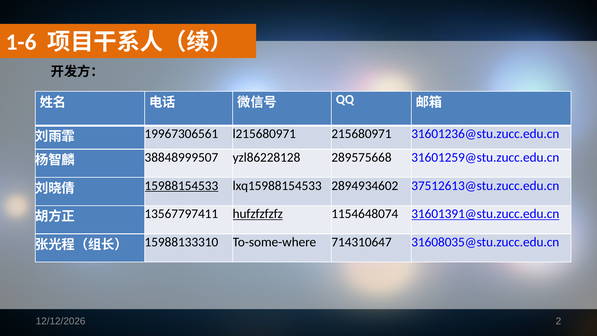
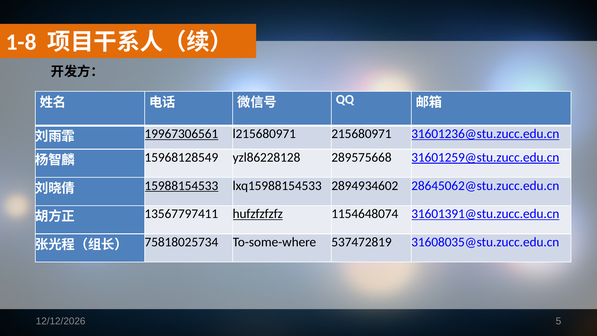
1-6: 1-6 -> 1-8 (21, 42)
19967306561 underline: none -> present (181, 134)
31601236@stu.zucc.edu.cn underline: none -> present (485, 134)
38848999507: 38848999507 -> 15968128549 (181, 157)
31601259@stu.zucc.edu.cn underline: none -> present (485, 157)
37512613@stu.zucc.edu.cn: 37512613@stu.zucc.edu.cn -> 28645062@stu.zucc.edu.cn (485, 186)
15988133310: 15988133310 -> 75818025734 (181, 242)
714310647: 714310647 -> 537472819 (362, 242)
2: 2 -> 5 (558, 321)
